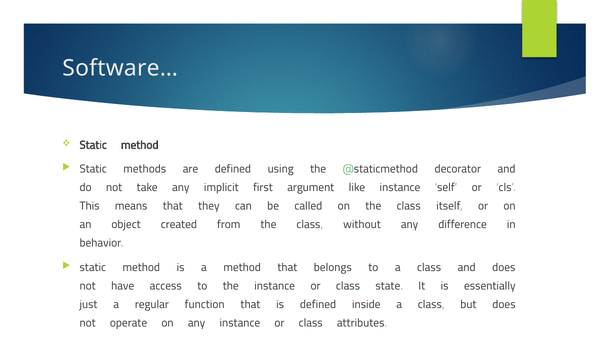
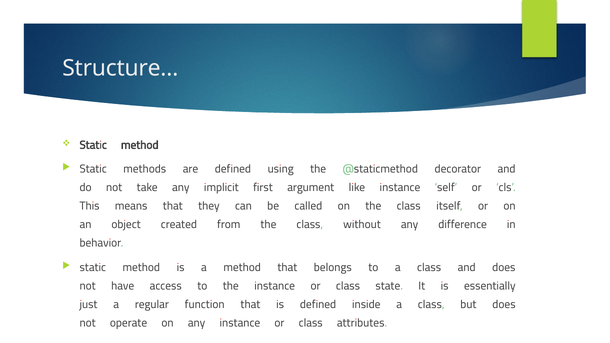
Software…: Software… -> Structure… (120, 68)
